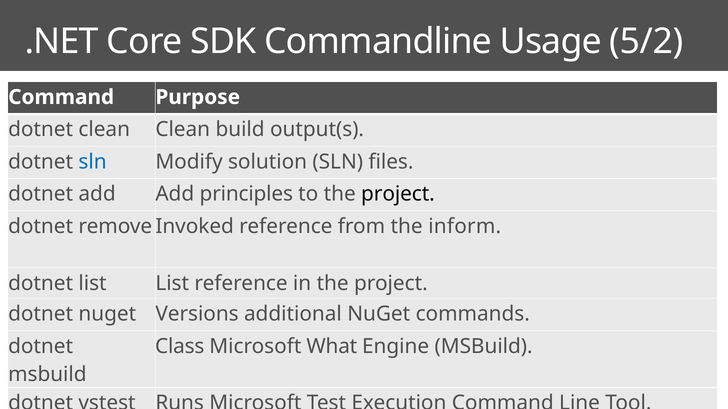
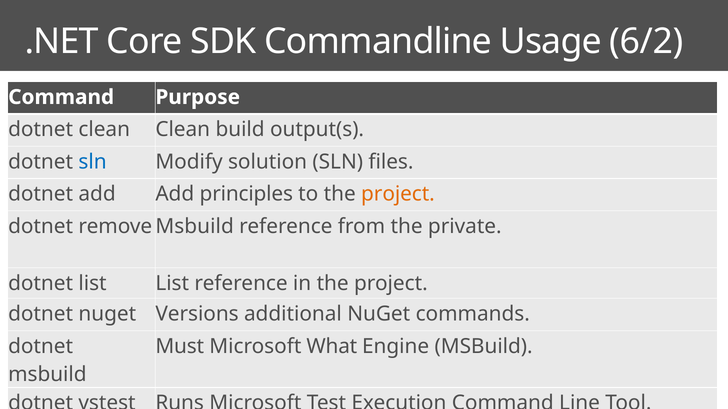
5/2: 5/2 -> 6/2 (646, 42)
project colour: black -> orange (398, 194)
remove Invoked: Invoked -> Msbuild (195, 227)
inform: inform -> private (465, 227)
Class: Class -> Must (180, 347)
